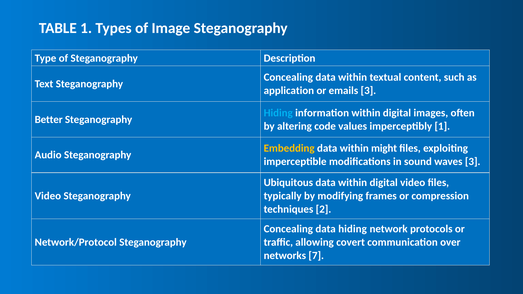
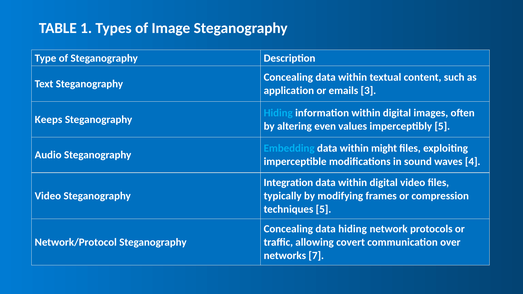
Better: Better -> Keeps (49, 119)
code: code -> even (325, 126)
imperceptibly 1: 1 -> 5 (442, 126)
Embedding colour: yellow -> light blue (289, 148)
waves 3: 3 -> 4 (473, 162)
Ubiquitous: Ubiquitous -> Integration (288, 183)
techniques 2: 2 -> 5 (324, 209)
